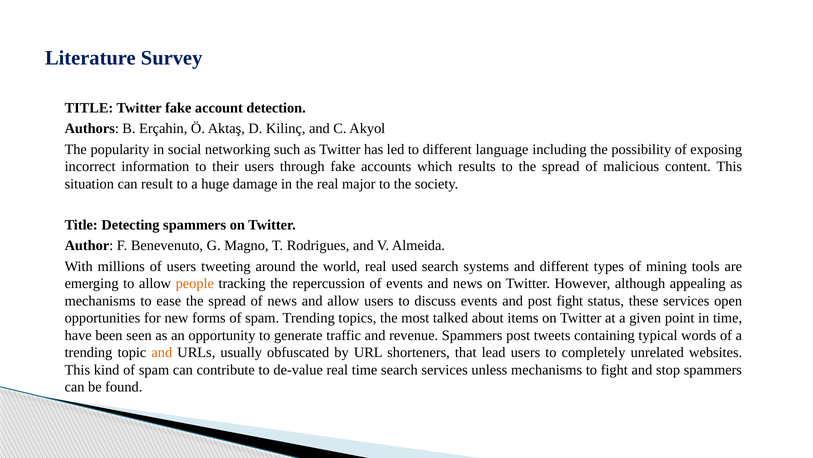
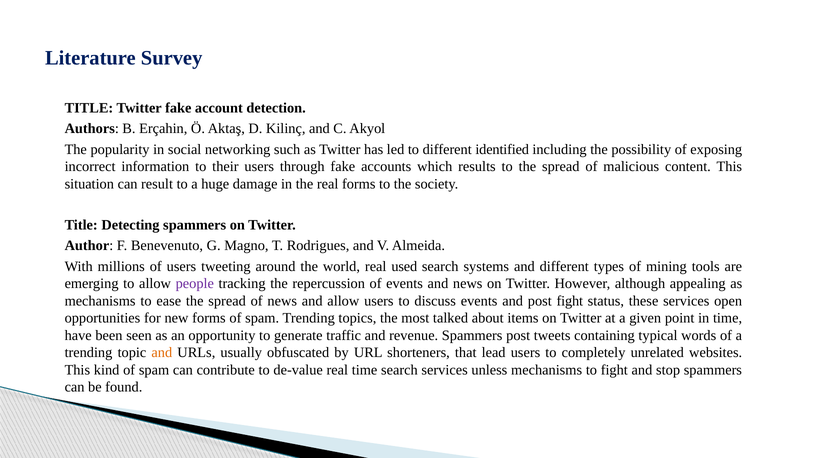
language: language -> identified (502, 149)
real major: major -> forms (359, 184)
people colour: orange -> purple (195, 283)
